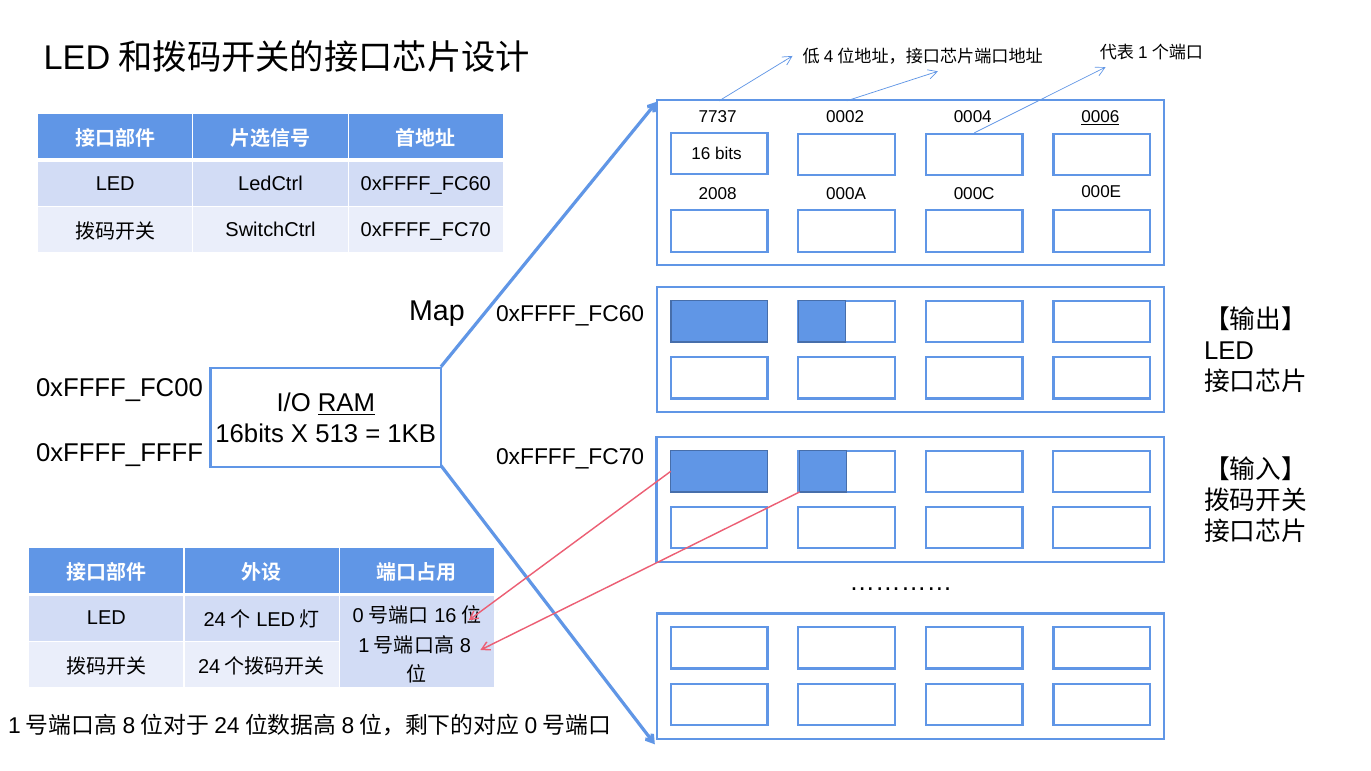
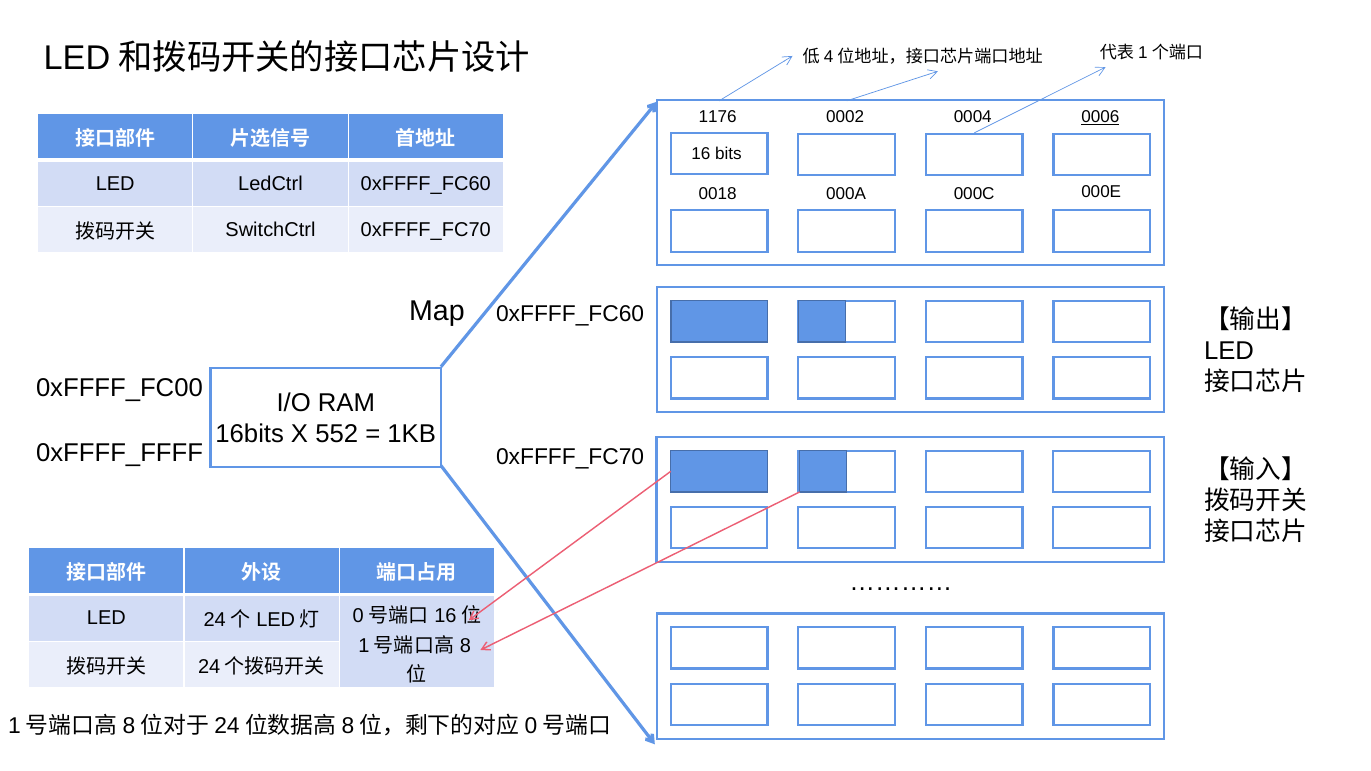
7737: 7737 -> 1176 (718, 117)
2008: 2008 -> 0018 (718, 194)
RAM underline: present -> none (346, 404)
513: 513 -> 552 (337, 434)
